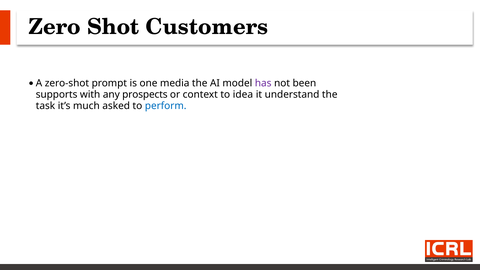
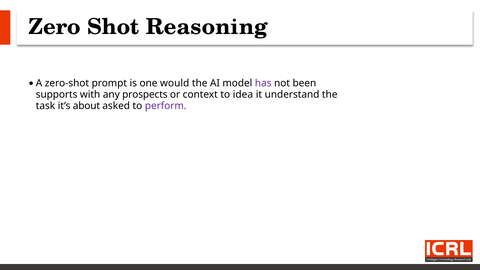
Customers: Customers -> Reasoning (207, 27)
media: media -> would (175, 83)
much: much -> about (86, 106)
perform colour: blue -> purple (166, 106)
